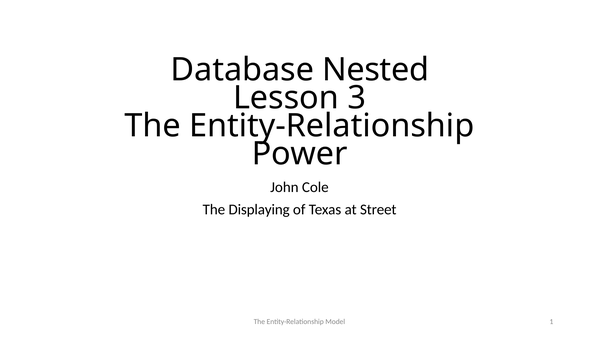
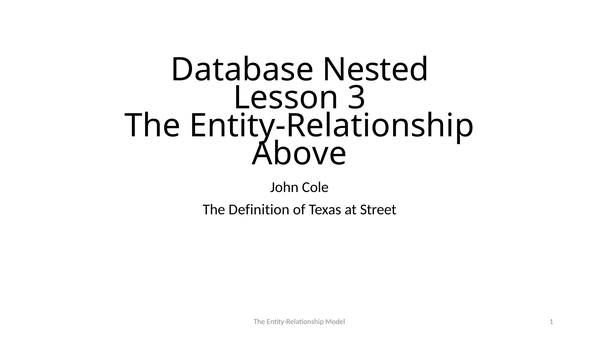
Power: Power -> Above (299, 154)
Displaying: Displaying -> Definition (259, 210)
